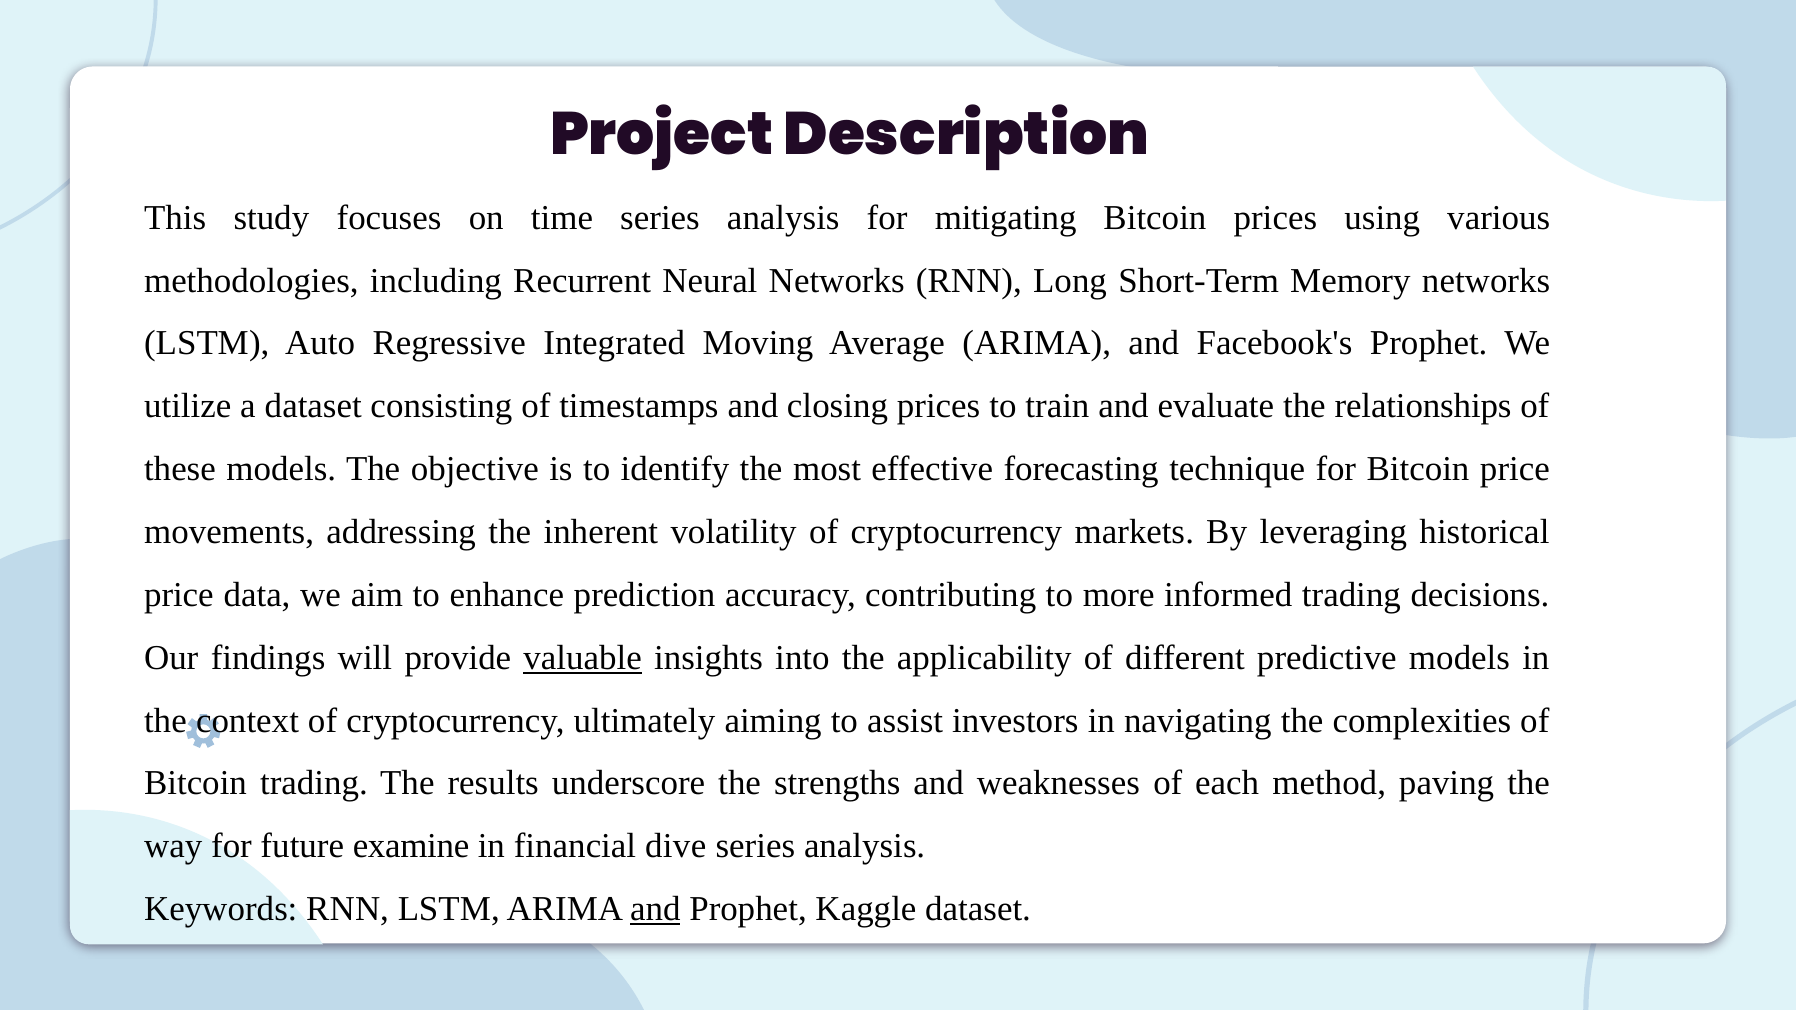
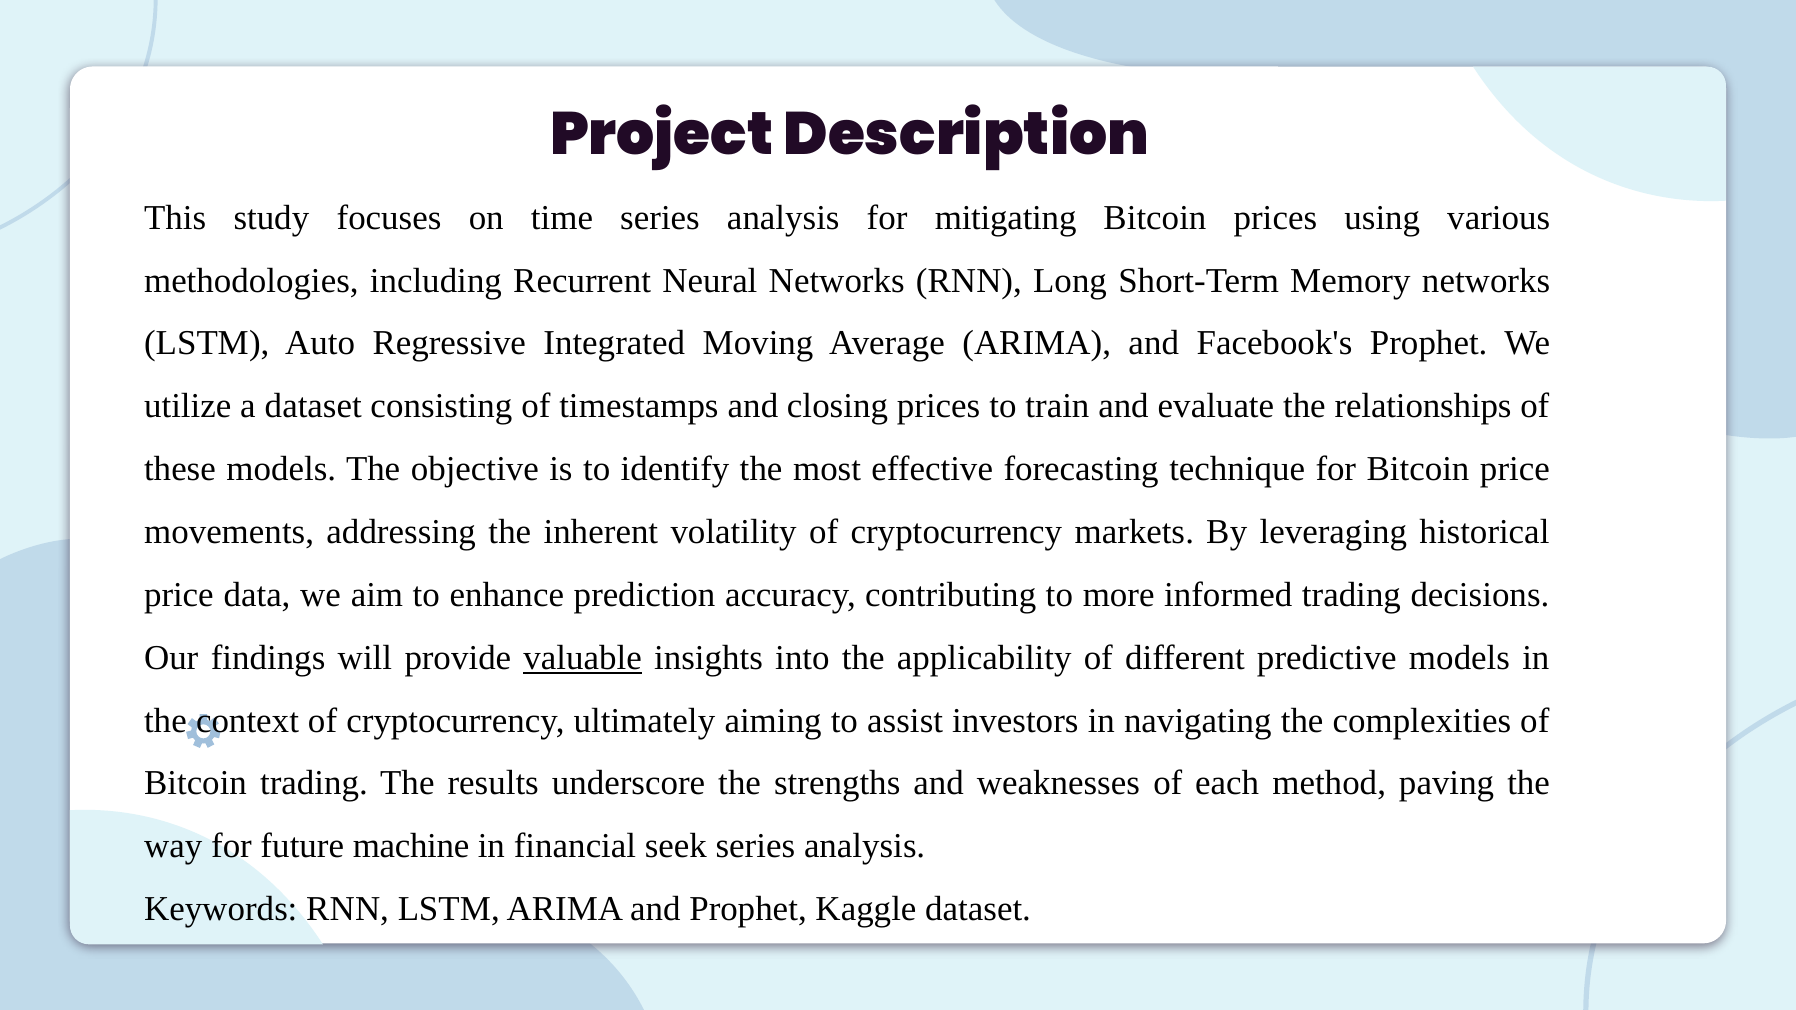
examine: examine -> machine (411, 846)
dive: dive -> seek (676, 846)
and underline: present -> none (655, 909)
